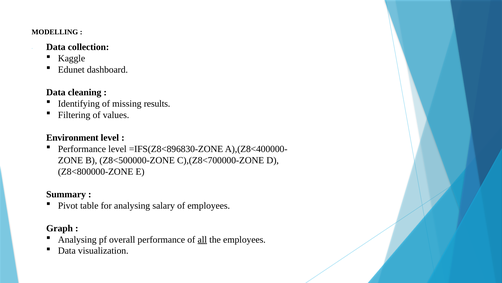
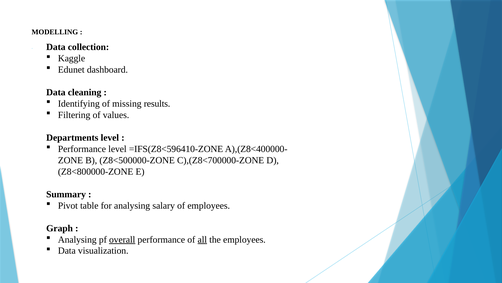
Environment: Environment -> Departments (72, 137)
=IFS(Z8<896830-ZONE: =IFS(Z8<896830-ZONE -> =IFS(Z8<596410-ZONE (176, 149)
overall underline: none -> present (122, 239)
